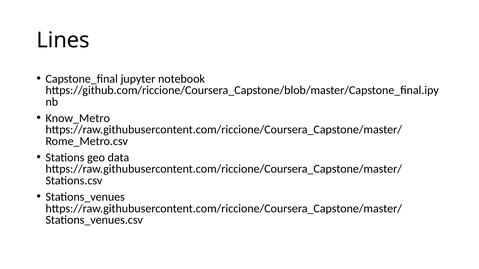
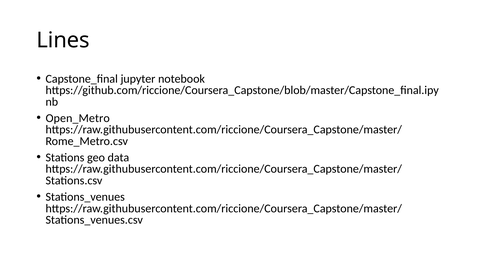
Know_Metro: Know_Metro -> Open_Metro (78, 118)
